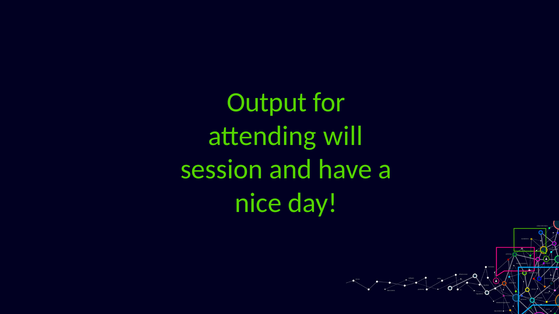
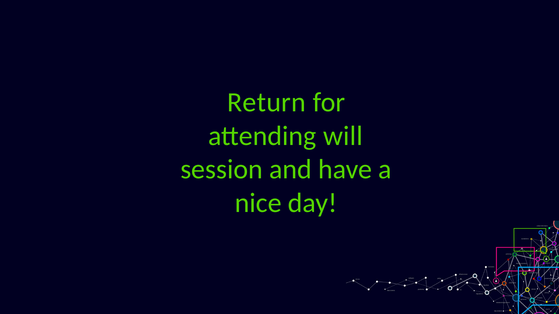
Output: Output -> Return (267, 103)
